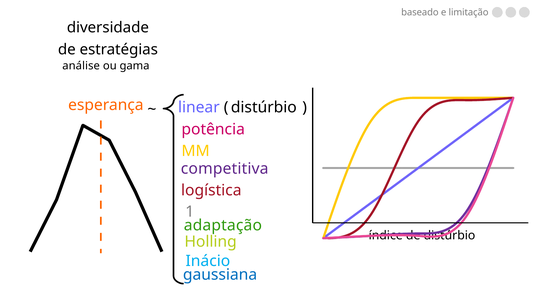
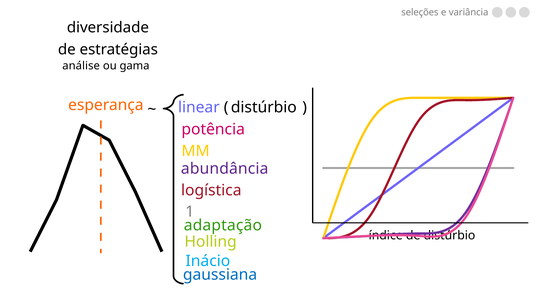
baseado: baseado -> seleções (420, 13)
limitação: limitação -> variância (469, 13)
competitiva: competitiva -> abundância (225, 169)
